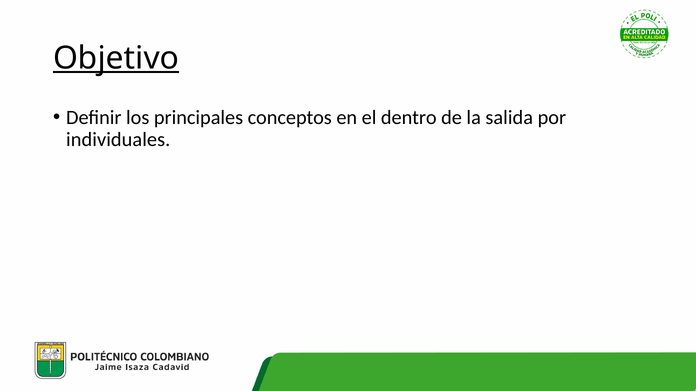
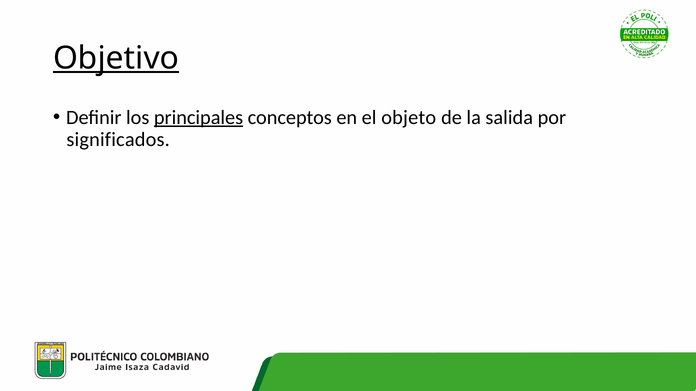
principales underline: none -> present (199, 118)
dentro: dentro -> objeto (409, 118)
individuales: individuales -> significados (118, 140)
